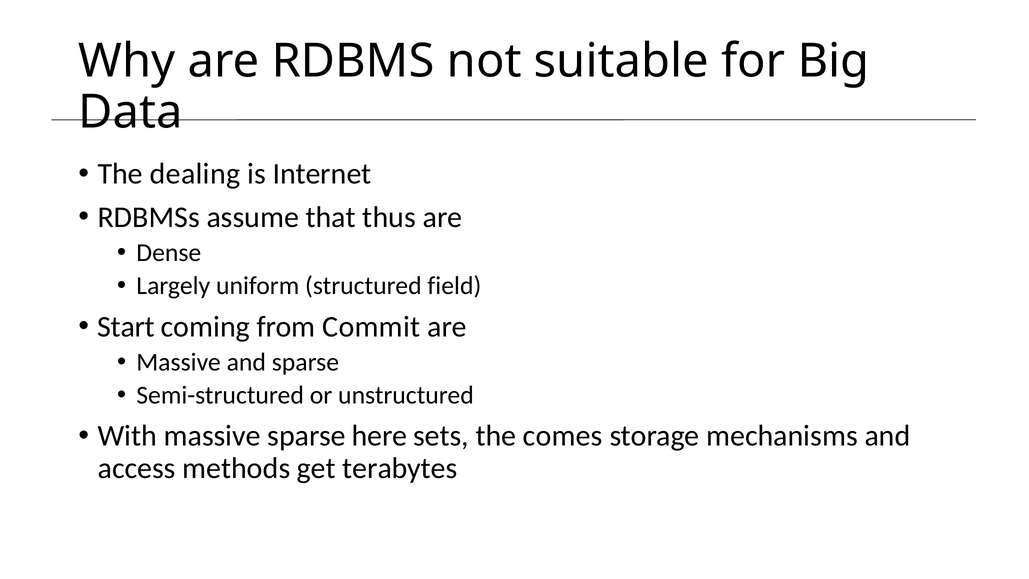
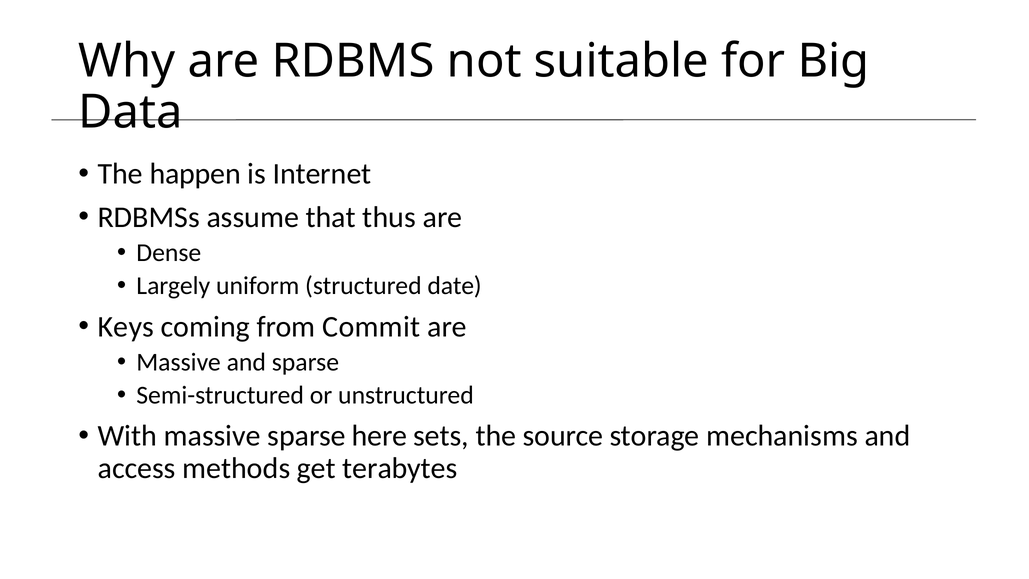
dealing: dealing -> happen (195, 174)
field: field -> date (455, 286)
Start: Start -> Keys (126, 327)
comes: comes -> source (563, 436)
